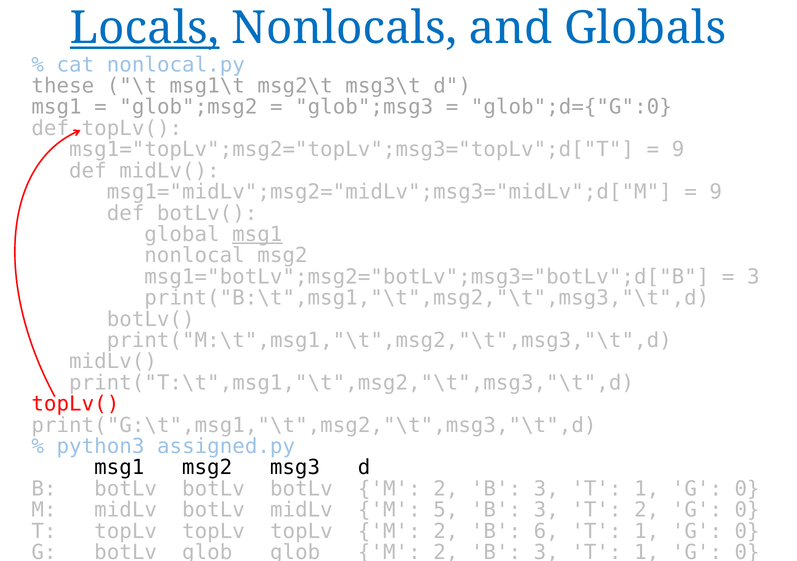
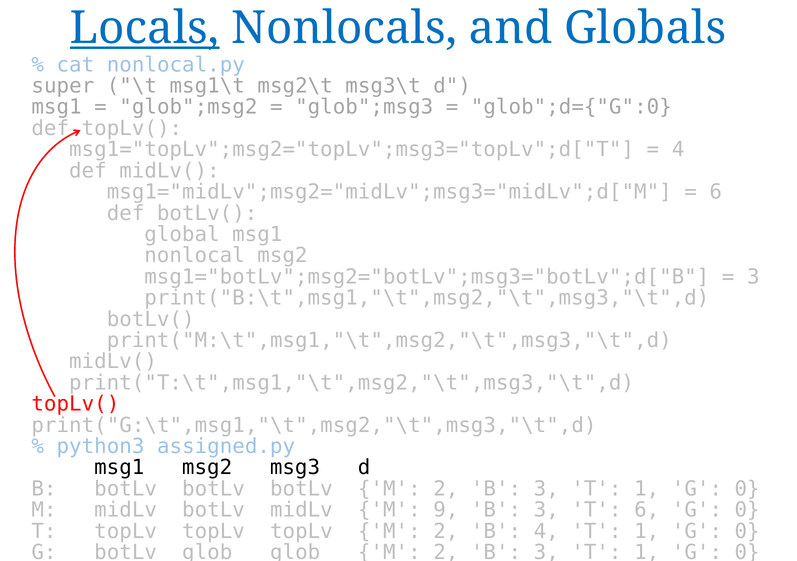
these: these -> super (63, 86)
9: 9 -> 4 (678, 150)
9: 9 -> 6 (716, 192)
msg1 underline: present -> none (257, 235)
5: 5 -> 9 (446, 511)
T 2: 2 -> 6 (647, 511)
B 6: 6 -> 4 (546, 532)
